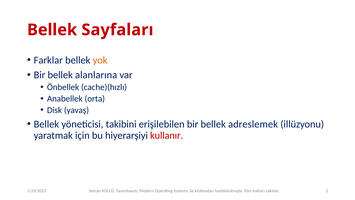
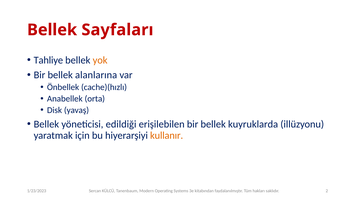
Farklar: Farklar -> Tahliye (48, 60)
takibini: takibini -> edildiği (121, 124)
adreslemek: adreslemek -> kuyruklarda (253, 124)
kullanır colour: red -> orange (167, 135)
